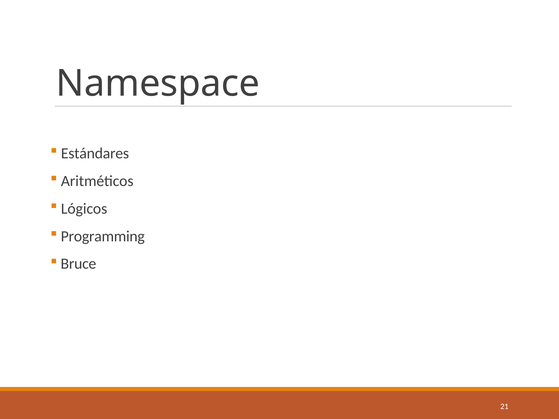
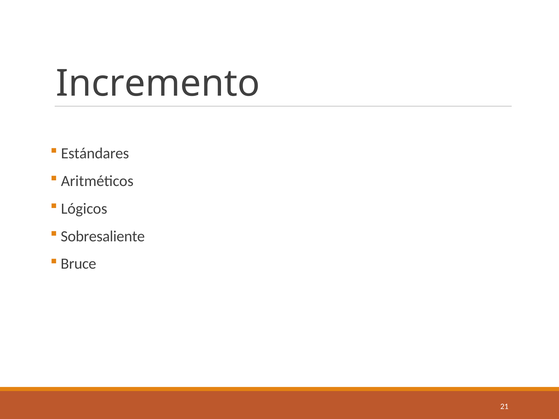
Namespace: Namespace -> Incremento (158, 84)
Programming: Programming -> Sobresaliente (103, 236)
